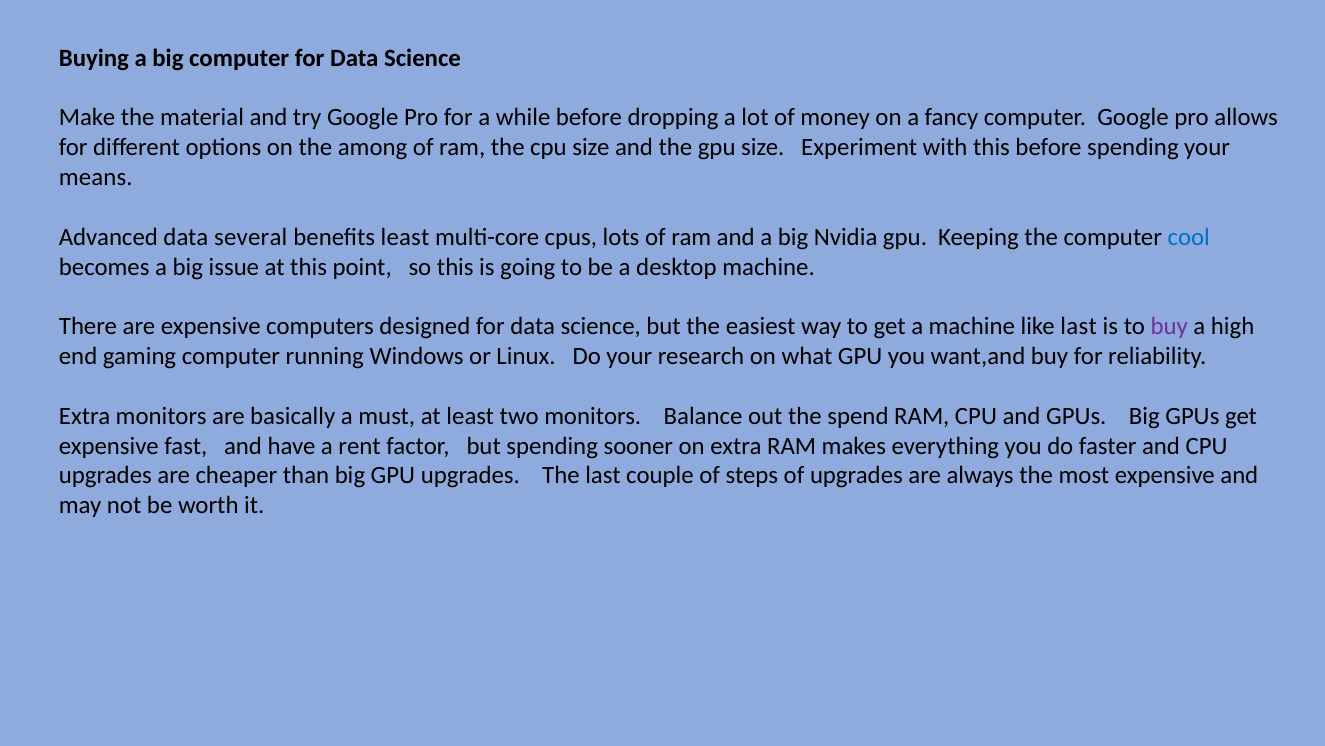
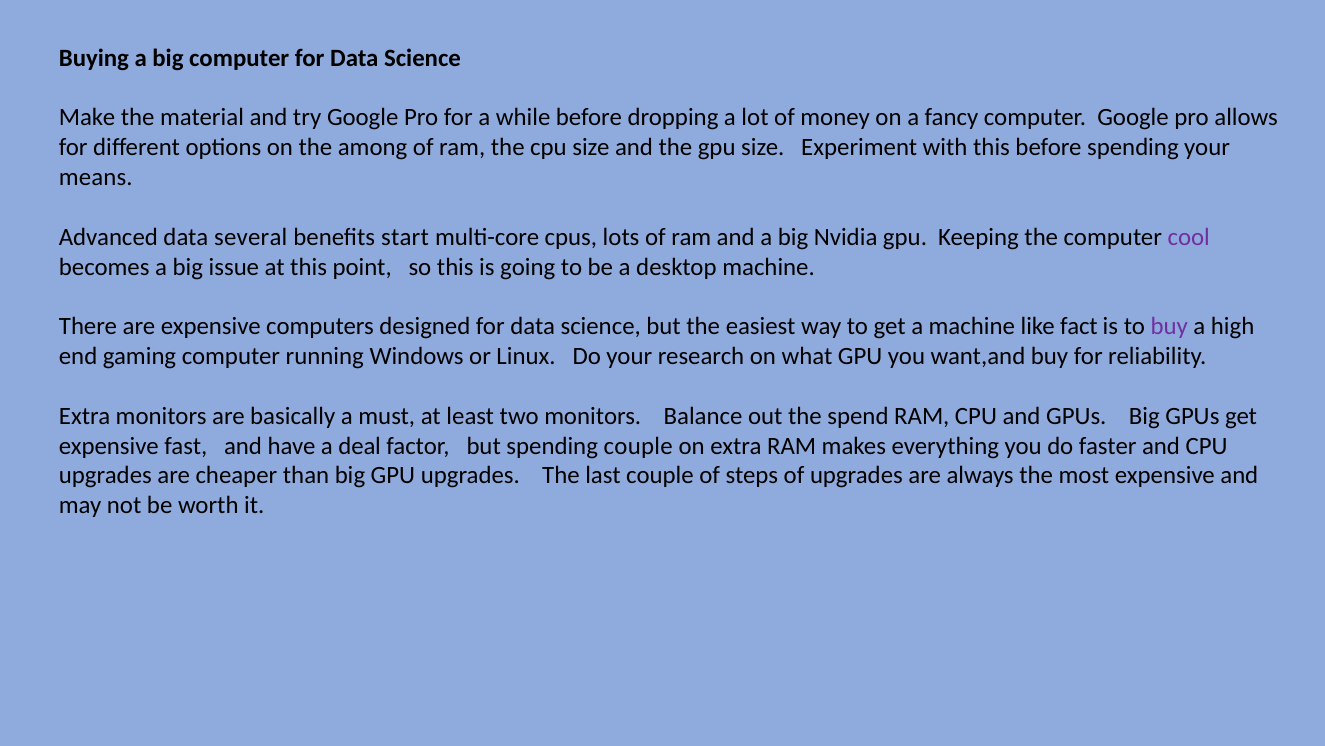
benefits least: least -> start (405, 237)
cool colour: blue -> purple (1189, 237)
like last: last -> fact (1079, 326)
rent: rent -> deal (360, 445)
spending sooner: sooner -> couple (638, 445)
